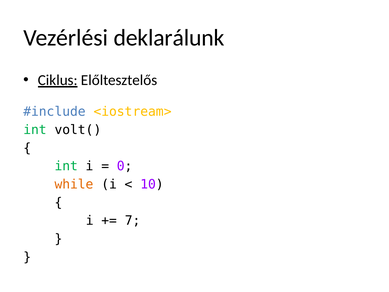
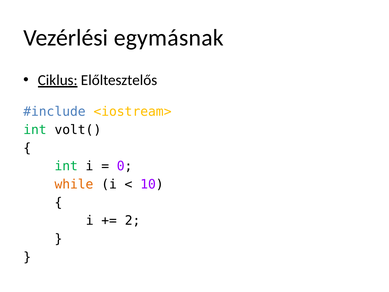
deklarálunk: deklarálunk -> egymásnak (169, 38)
7: 7 -> 2 (133, 220)
